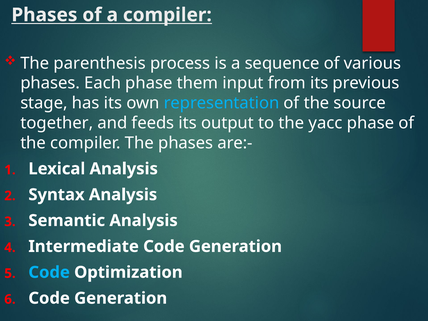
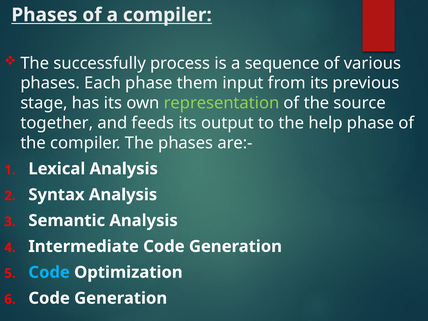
parenthesis: parenthesis -> successfully (100, 63)
representation colour: light blue -> light green (222, 103)
yacc: yacc -> help (326, 123)
